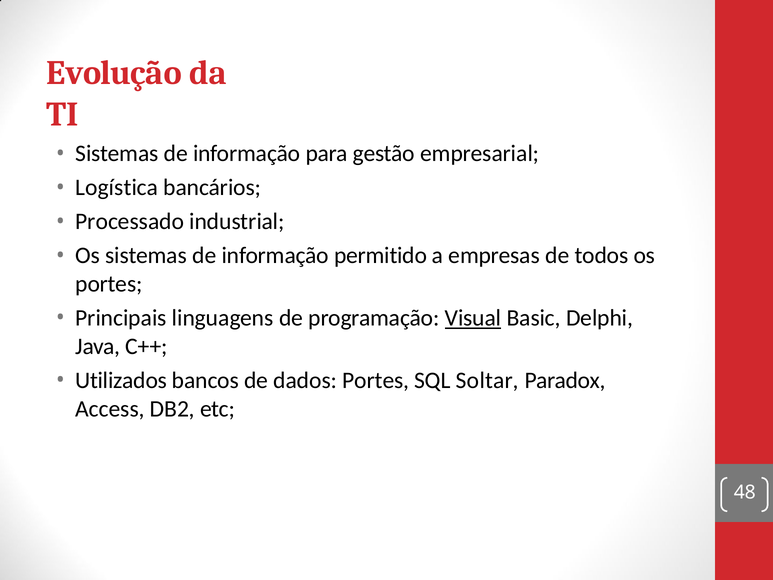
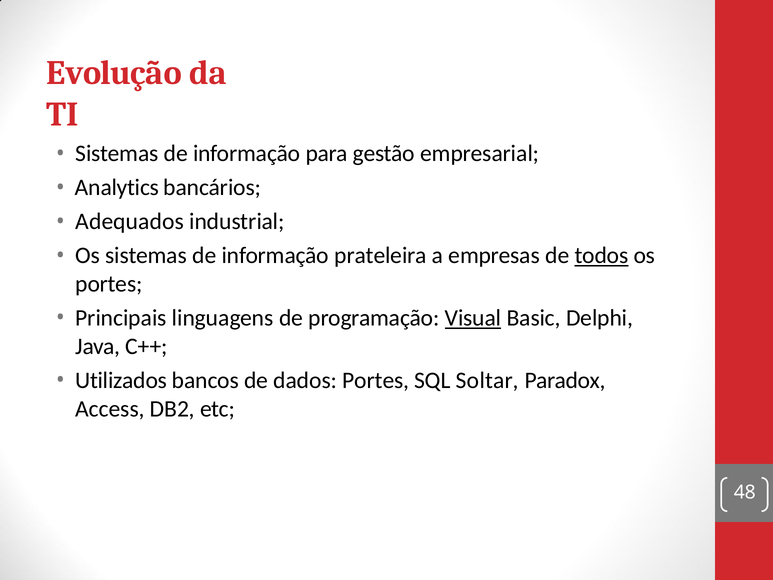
Logística: Logística -> Analytics (117, 187)
Processado: Processado -> Adequados (130, 222)
permitido: permitido -> prateleira (380, 255)
todos underline: none -> present (602, 255)
